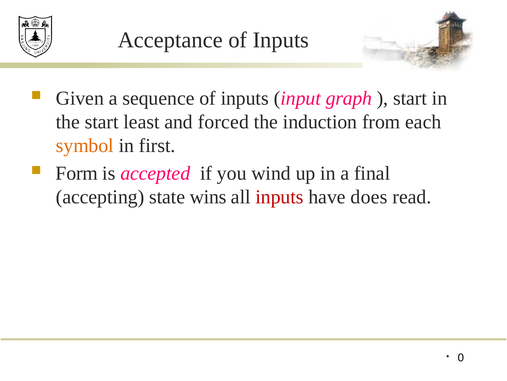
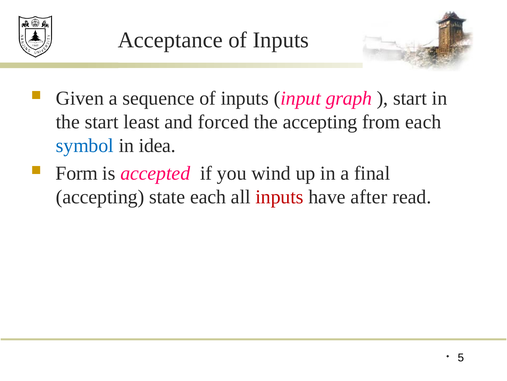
the induction: induction -> accepting (320, 122)
symbol colour: orange -> blue (85, 145)
first: first -> idea (157, 145)
state wins: wins -> each (208, 197)
does: does -> after (369, 197)
0: 0 -> 5 (461, 357)
